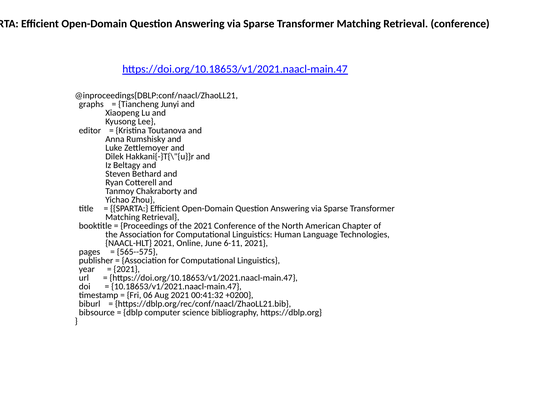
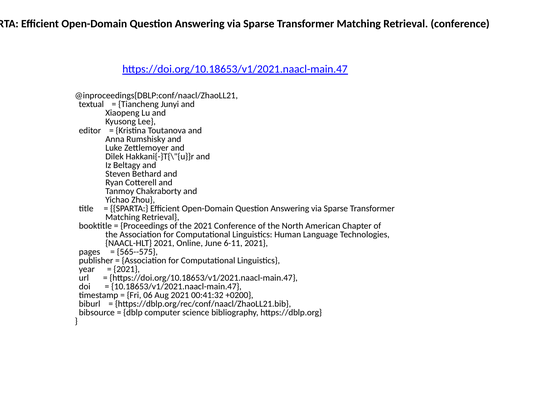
graphs: graphs -> textual (91, 104)
